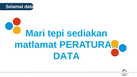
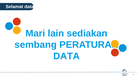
tepi: tepi -> lain (56, 33)
matlamat: matlamat -> sembang (36, 45)
